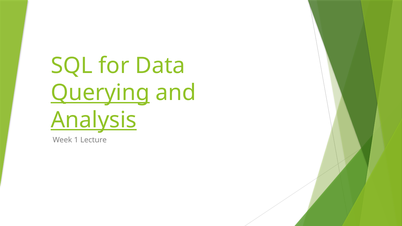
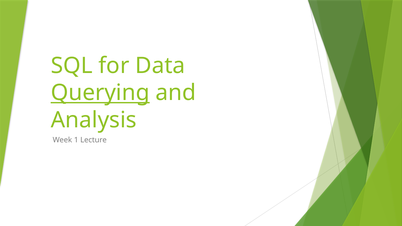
Analysis underline: present -> none (94, 120)
